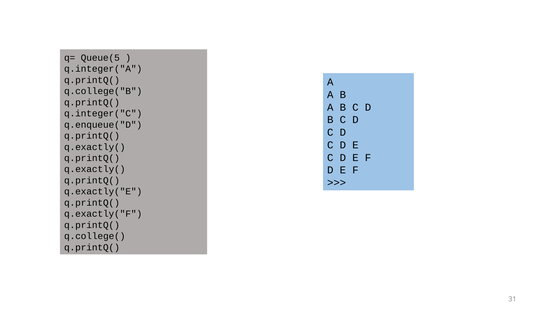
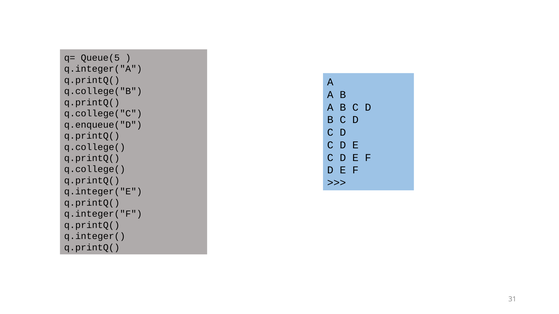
q.integer("C: q.integer("C -> q.college("C (103, 114)
q.exactly(: q.exactly( -> q.college( (95, 147)
q.exactly(: q.exactly( -> q.college( (95, 169)
q.exactly("E: q.exactly("E -> q.integer("E (103, 192)
q.exactly("F: q.exactly("F -> q.integer("F (103, 214)
q.college(: q.college( -> q.integer( (95, 237)
